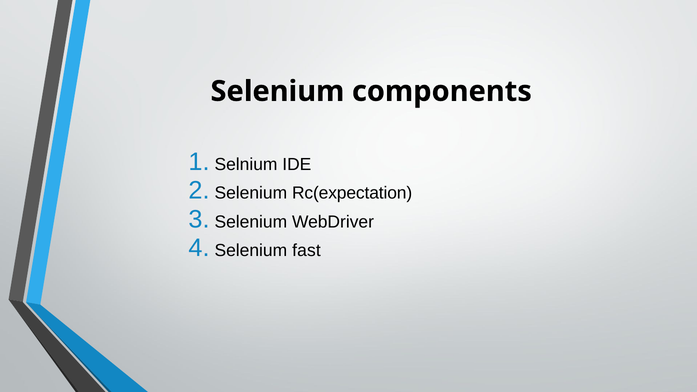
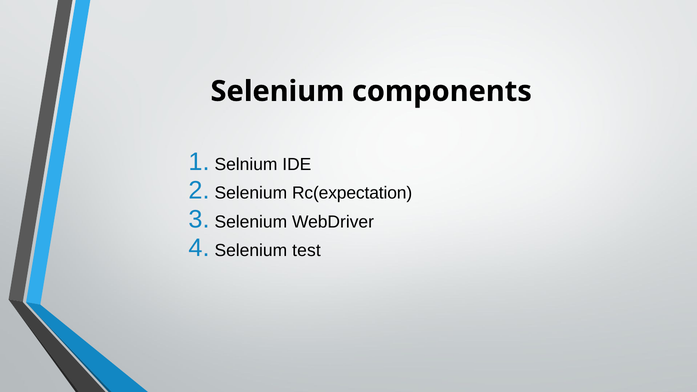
fast: fast -> test (306, 251)
